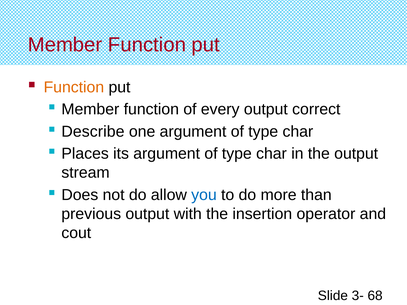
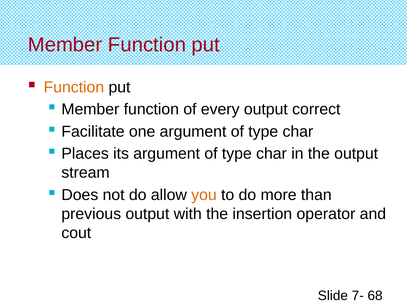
Describe: Describe -> Facilitate (93, 132)
you colour: blue -> orange (204, 195)
3-: 3- -> 7- (358, 296)
